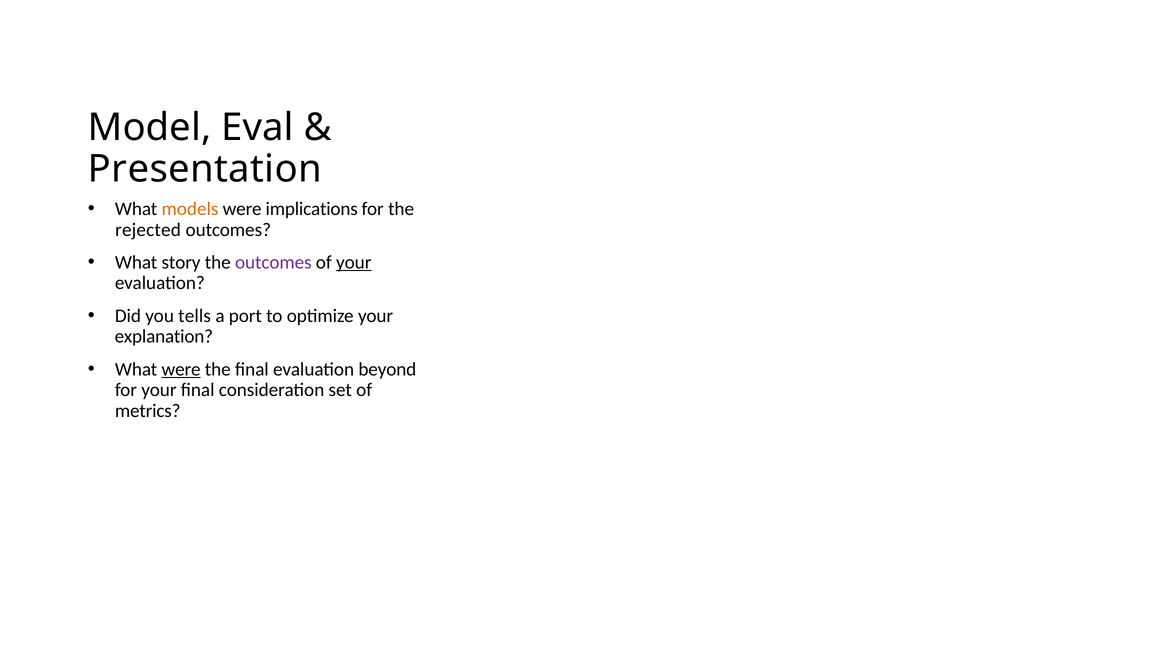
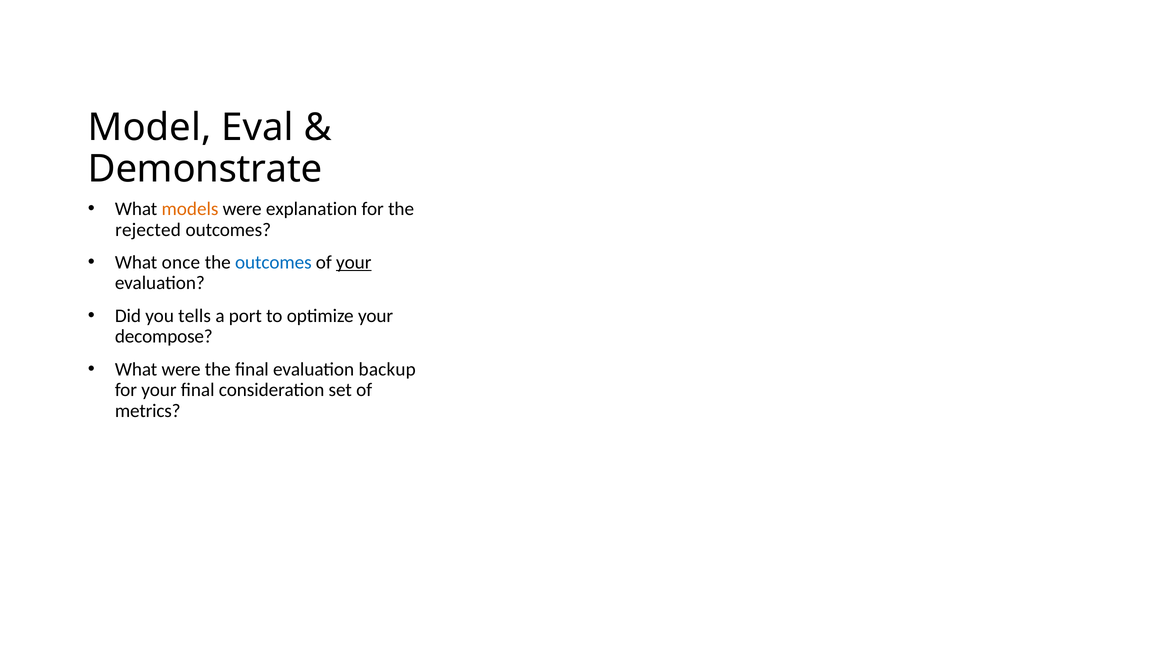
Presentation: Presentation -> Demonstrate (205, 169)
implications: implications -> explanation (312, 209)
story: story -> once (181, 262)
outcomes colour: purple -> blue (273, 262)
explanation: explanation -> decompose (164, 336)
were underline: present -> none (181, 369)
beyond: beyond -> backup (387, 369)
